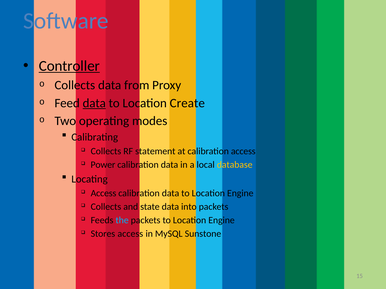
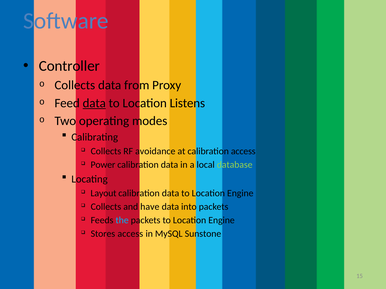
Controller underline: present -> none (69, 66)
Create: Create -> Listens (187, 103)
statement: statement -> avoidance (155, 151)
database colour: yellow -> light green (235, 165)
Access: Access -> Layout (103, 193)
state: state -> have (150, 207)
